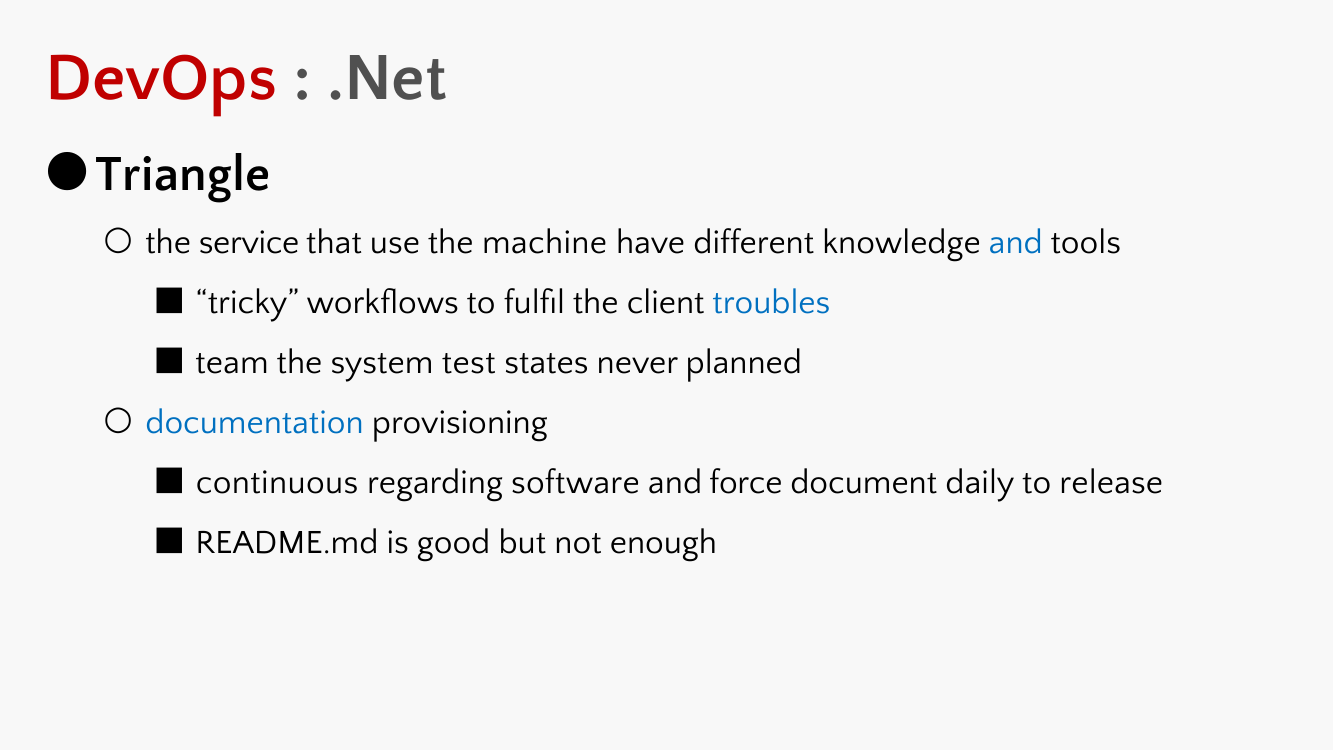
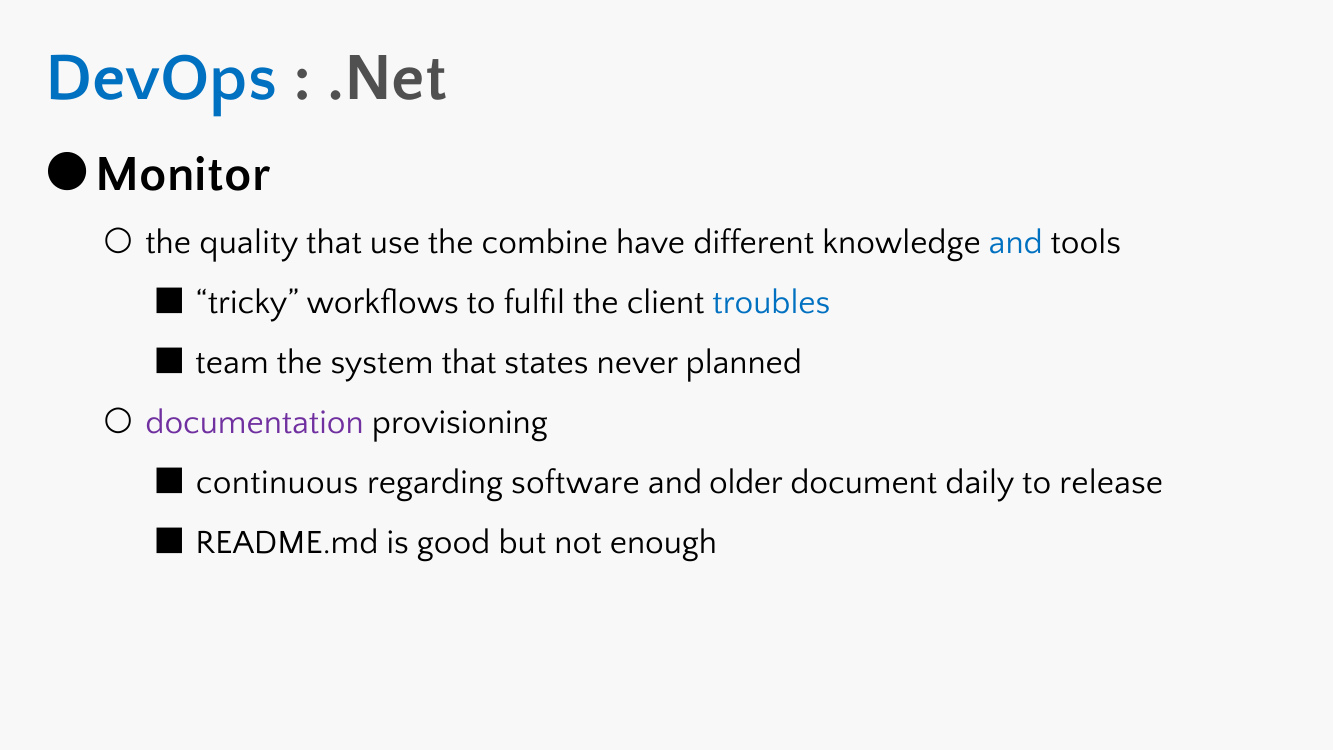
DevOps colour: red -> blue (161, 77)
Triangle: Triangle -> Monitor (183, 173)
service: service -> quality (249, 242)
machine: machine -> combine (545, 242)
system test: test -> that (469, 362)
documentation colour: blue -> purple (255, 422)
force: force -> older (746, 482)
